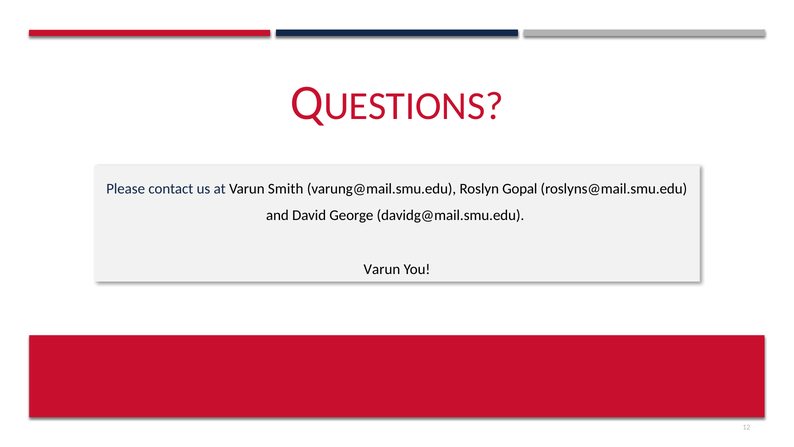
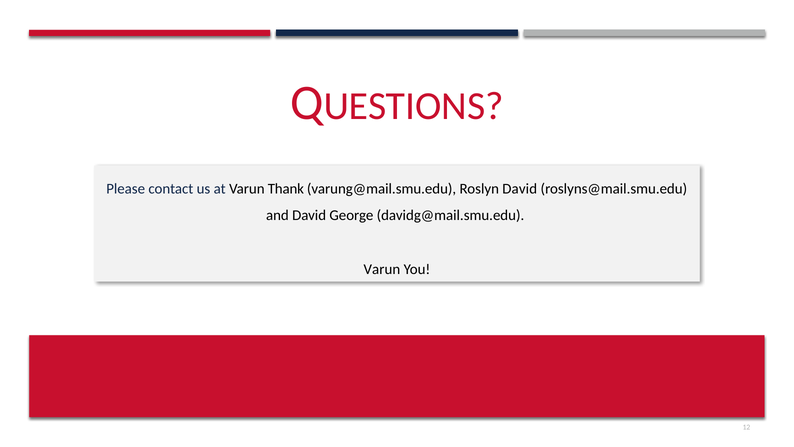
Smith: Smith -> Thank (286, 189)
Roslyn Gopal: Gopal -> David (520, 189)
